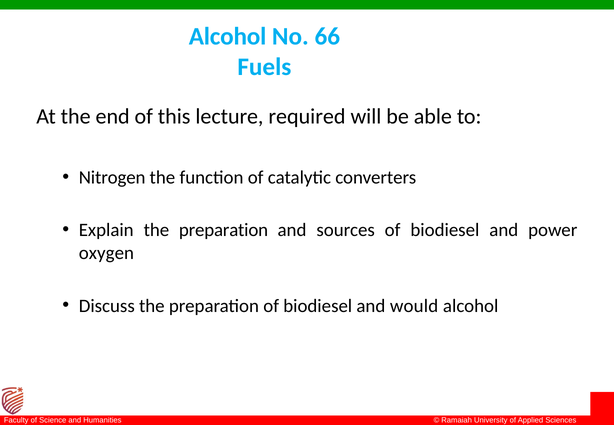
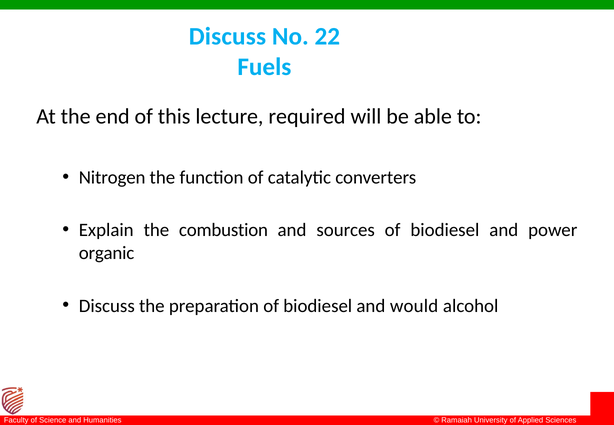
Alcohol: Alcohol -> Discuss (227, 37)
66: 66 -> 22 (327, 37)
Explain the preparation: preparation -> combustion (224, 230)
oxygen: oxygen -> organic (107, 253)
